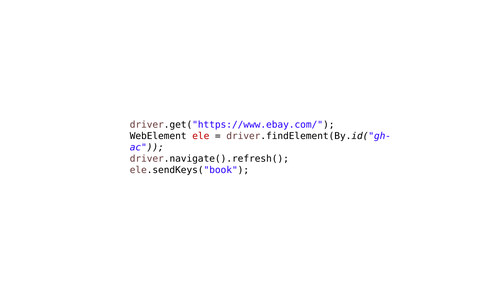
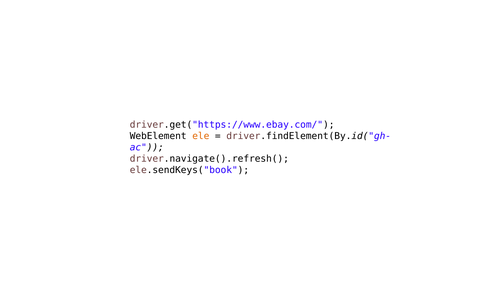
ele colour: red -> orange (201, 136)
